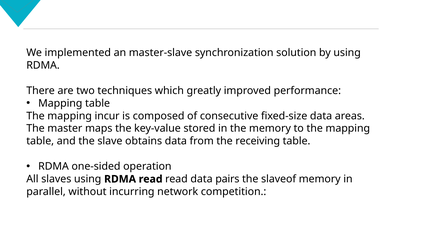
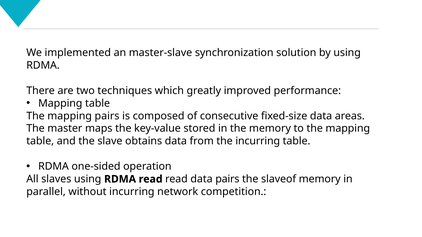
mapping incur: incur -> pairs (107, 116)
the receiving: receiving -> incurring (258, 141)
